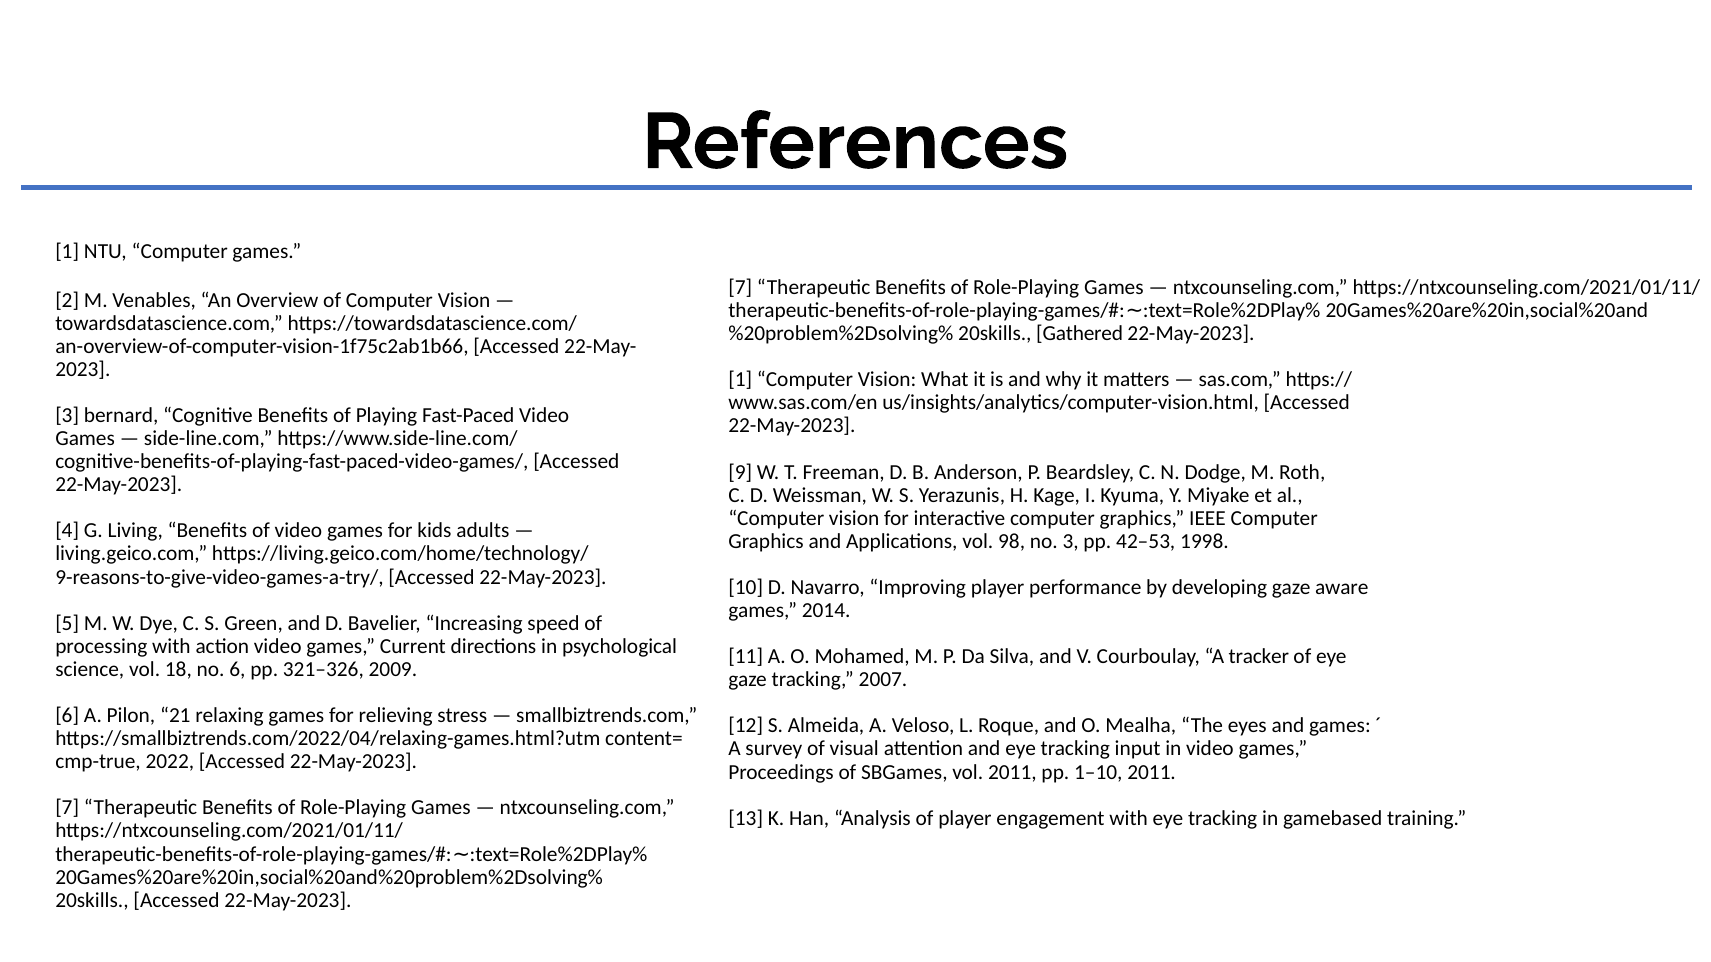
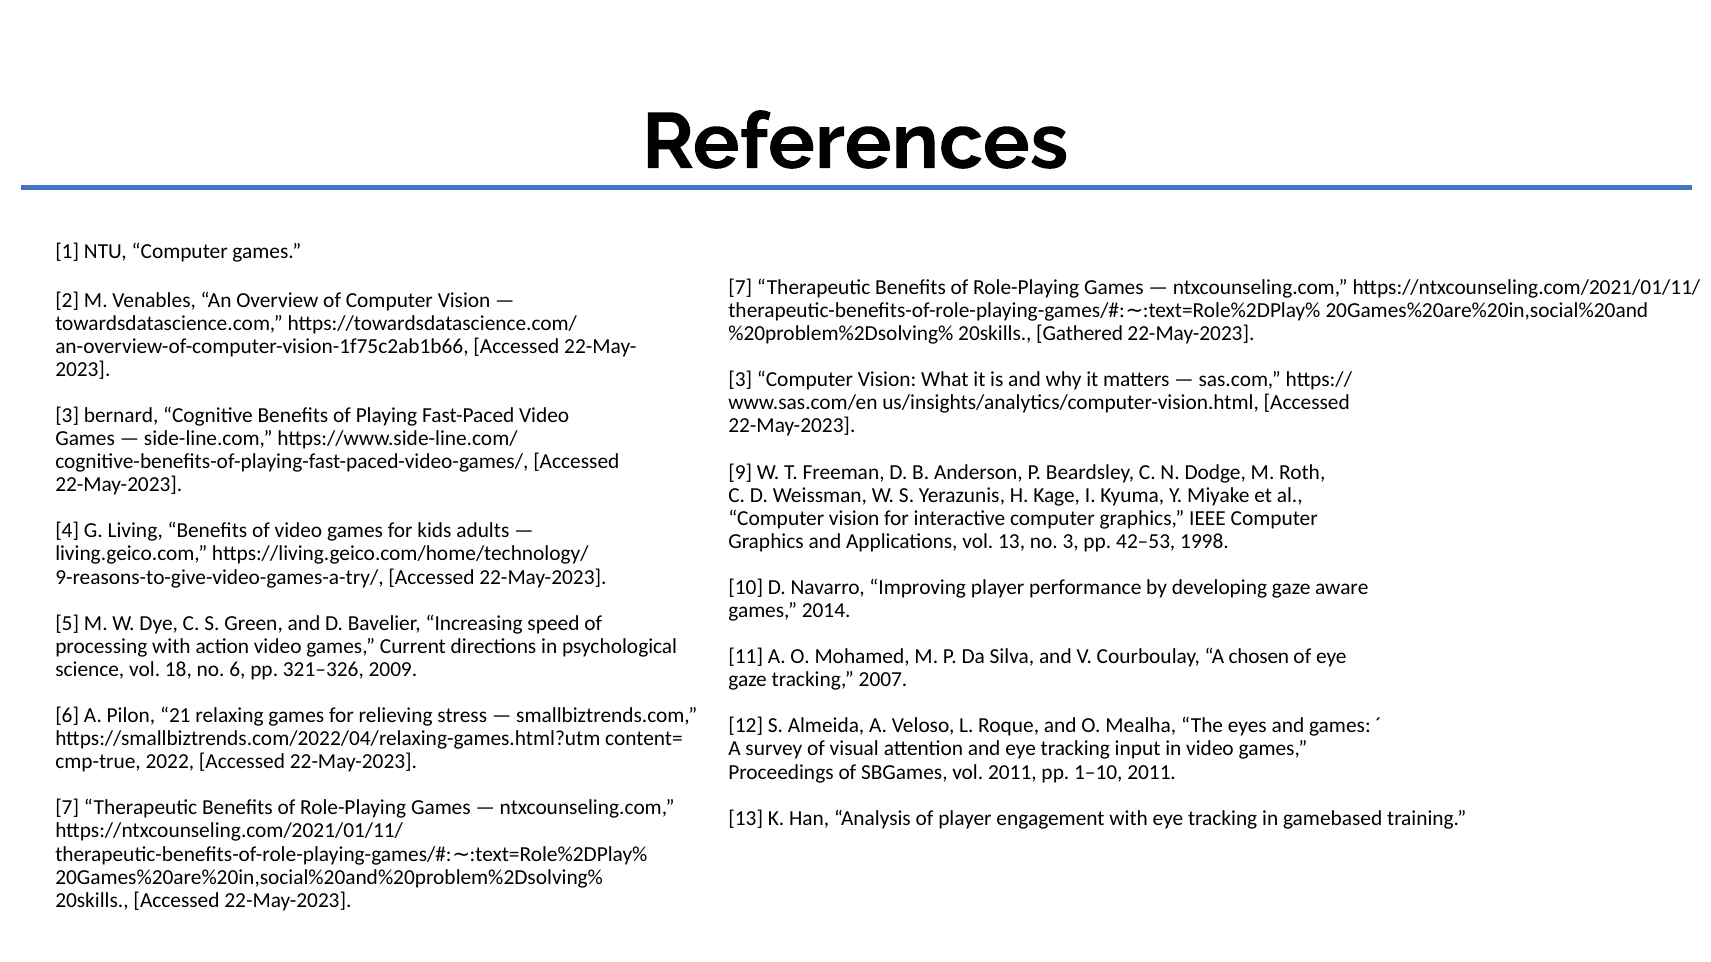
1: 1 -> 3 (740, 380)
vol 98: 98 -> 13 (1012, 541)
tracker: tracker -> chosen (1259, 657)
